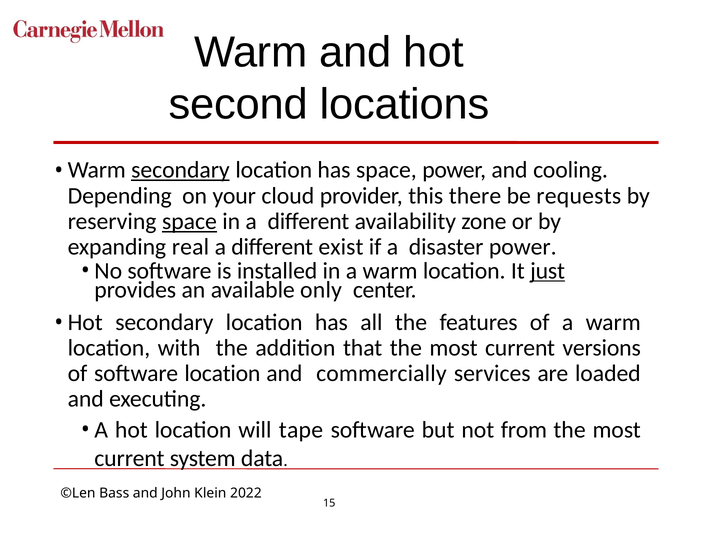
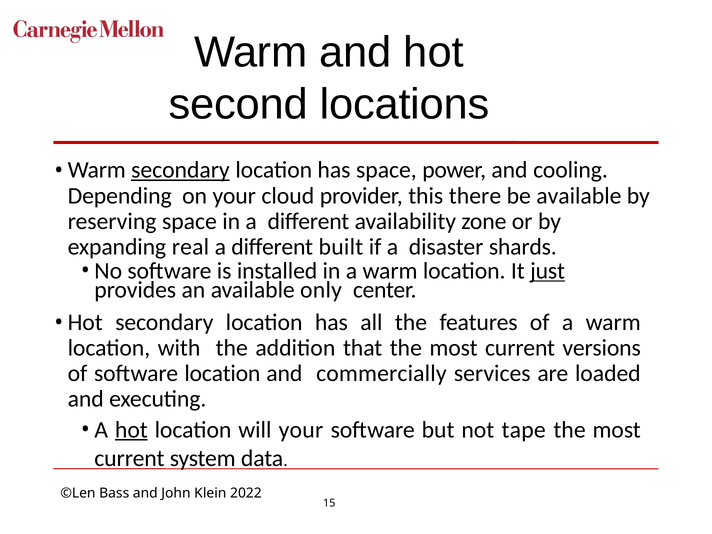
be requests: requests -> available (579, 196)
space underline: present -> none (189, 221)
exist: exist -> built (341, 247)
disaster power: power -> shards (523, 247)
hot underline: none -> present (131, 430)
will tape: tape -> your (301, 430)
from: from -> tape (524, 430)
